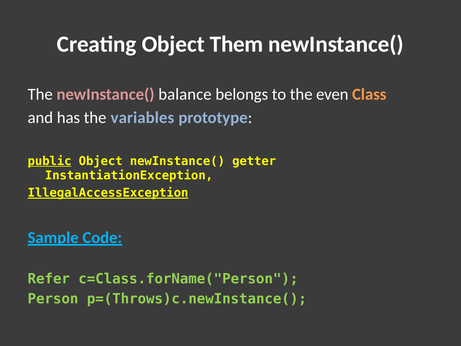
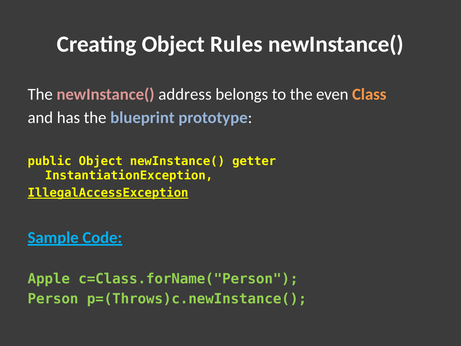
Them: Them -> Rules (236, 44)
balance: balance -> address (185, 94)
variables: variables -> blueprint (142, 118)
public underline: present -> none (50, 161)
Refer: Refer -> Apple (49, 279)
